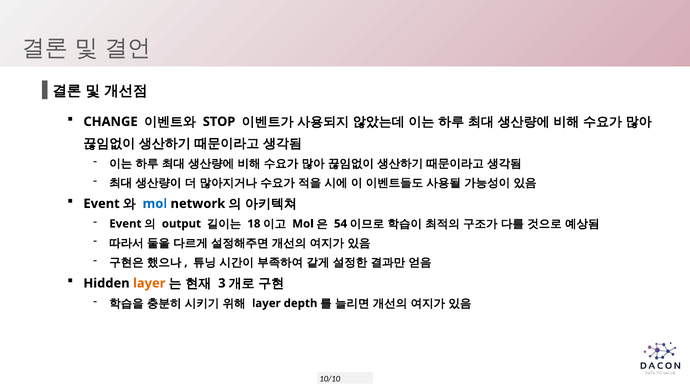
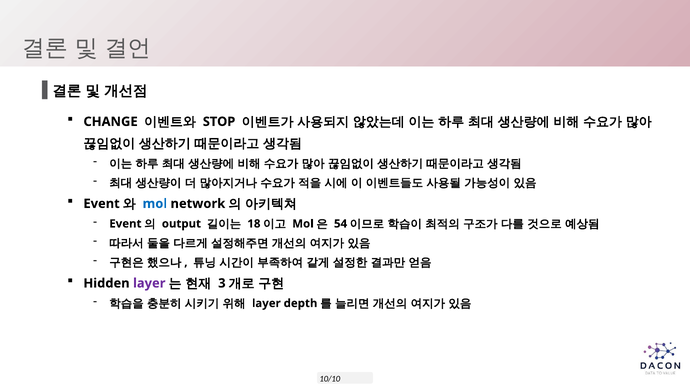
layer colour: orange -> purple (149, 283)
